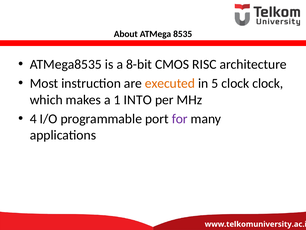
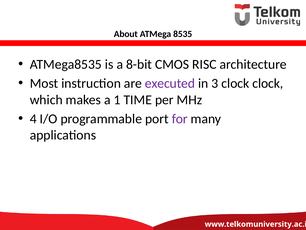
executed colour: orange -> purple (170, 83)
5: 5 -> 3 (215, 83)
INTO: INTO -> TIME (138, 100)
